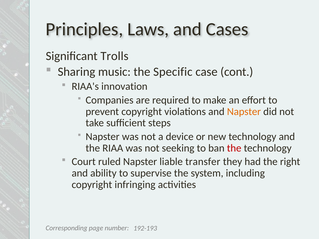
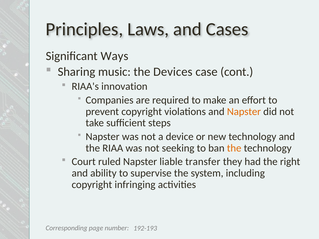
Trolls: Trolls -> Ways (114, 56)
Specific: Specific -> Devices (173, 72)
the colour: red -> orange (234, 148)
